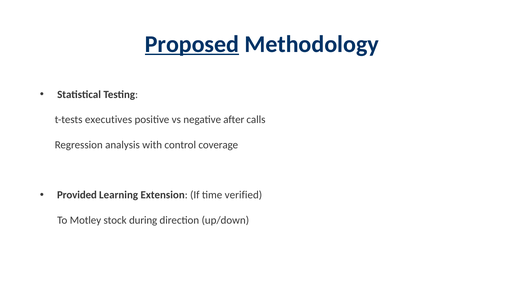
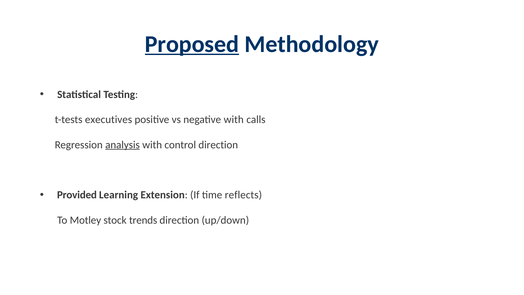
negative after: after -> with (234, 119)
analysis underline: none -> present (123, 145)
control coverage: coverage -> direction (218, 145)
verified: verified -> reflects (243, 195)
during: during -> trends (143, 220)
